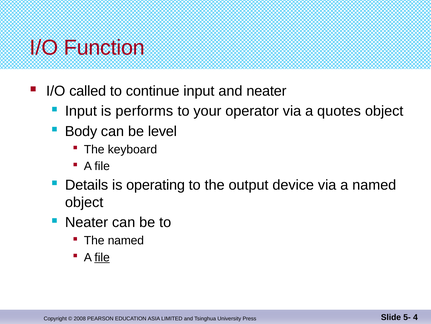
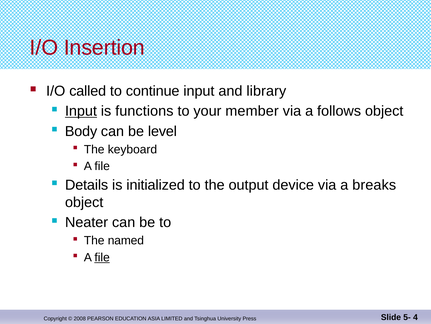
Function: Function -> Insertion (104, 47)
and neater: neater -> library (266, 91)
Input underline: none -> present (81, 111)
performs: performs -> functions (144, 111)
operator: operator -> member (252, 111)
quotes: quotes -> follows (339, 111)
operating: operating -> initialized (156, 185)
a named: named -> breaks (374, 185)
